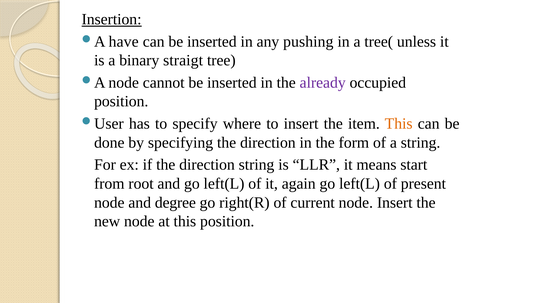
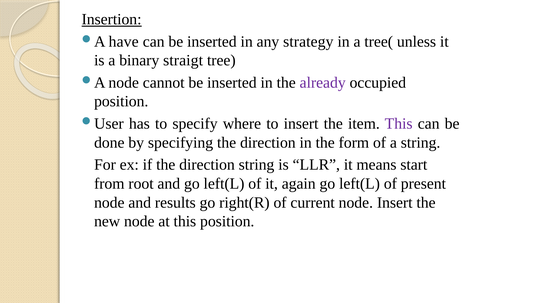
pushing: pushing -> strategy (308, 41)
This colour: orange -> purple (399, 124)
degree: degree -> results (175, 202)
